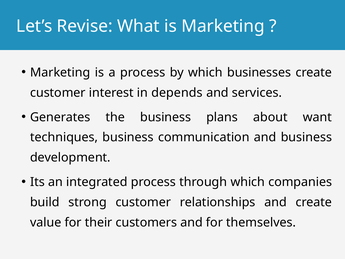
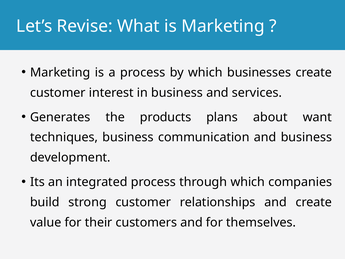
in depends: depends -> business (177, 93)
the business: business -> products (166, 117)
